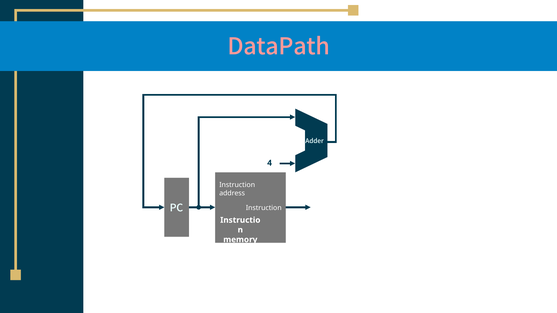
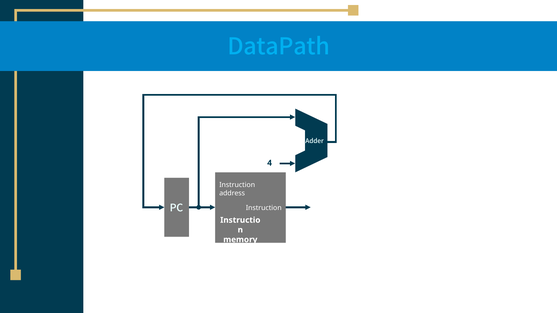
DataPath colour: pink -> light blue (279, 47)
